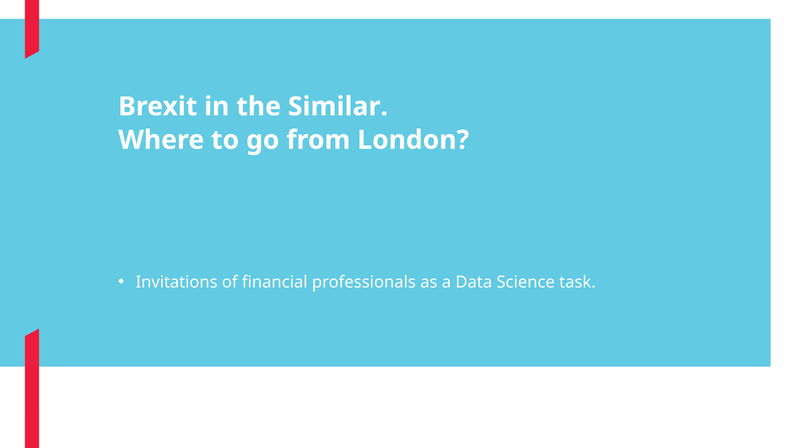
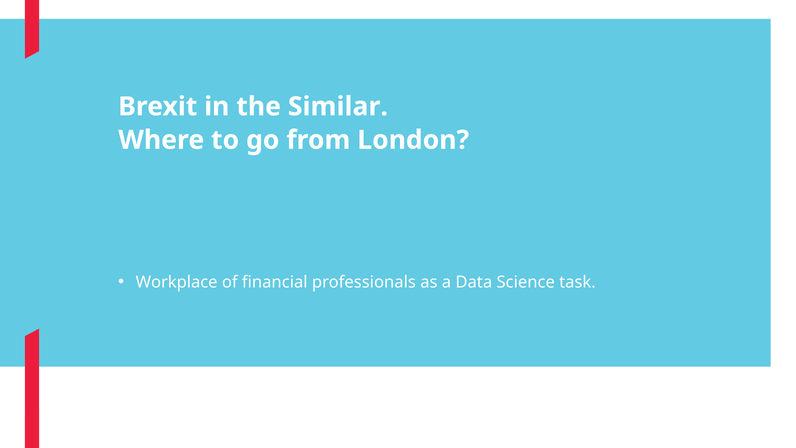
Invitations: Invitations -> Workplace (177, 282)
